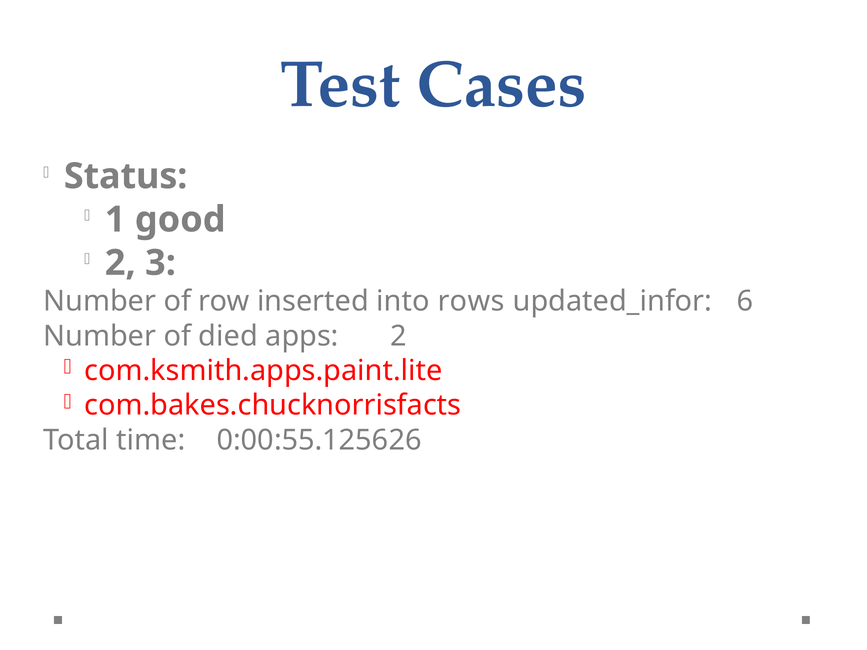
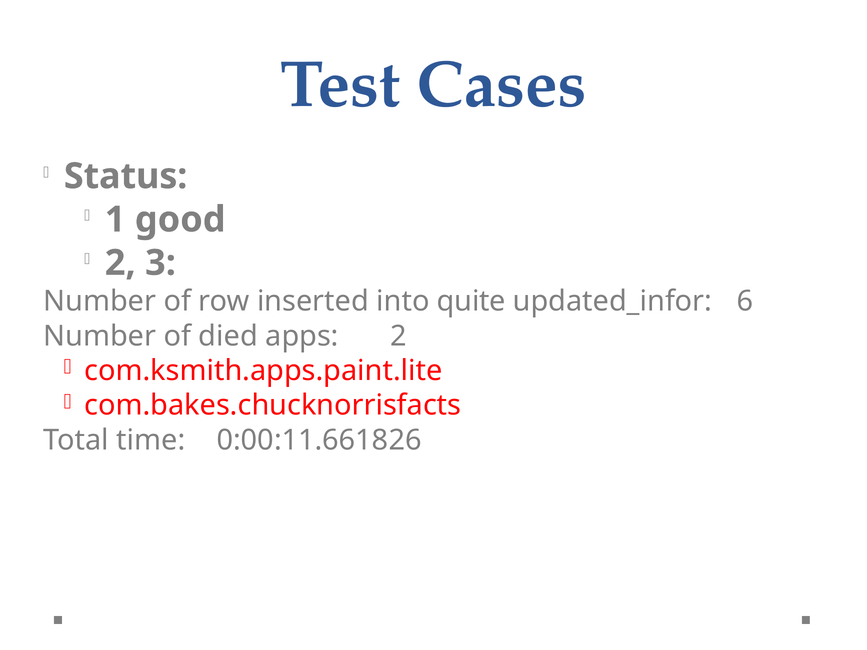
rows: rows -> quite (471, 302)
0:00:55.125626: 0:00:55.125626 -> 0:00:11.661826 (319, 440)
